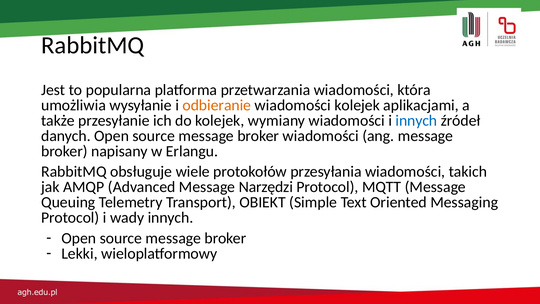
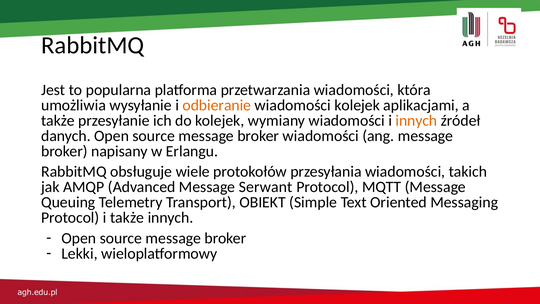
innych colour: blue -> orange (416, 121)
Narzędzi: Narzędzi -> Serwant (266, 187)
i wady: wady -> także (127, 218)
